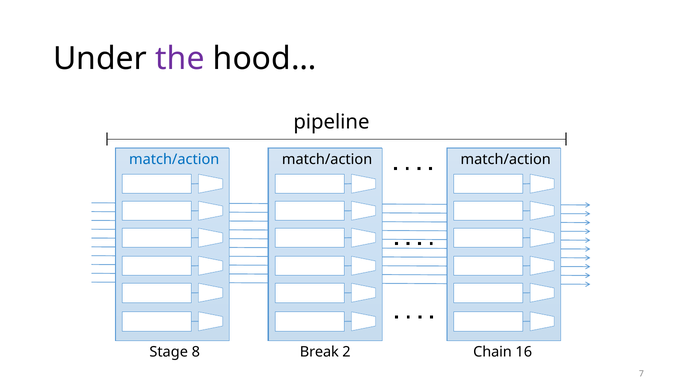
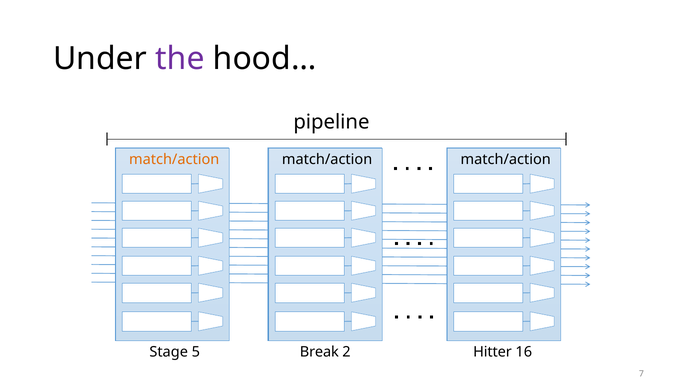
match/action colour: blue -> orange (174, 159)
8: 8 -> 5 (196, 352)
Chain: Chain -> Hitter (492, 352)
